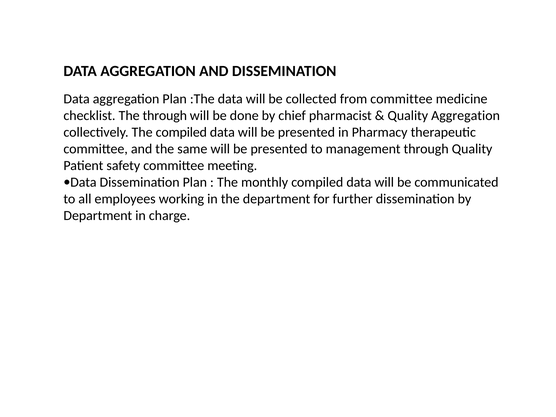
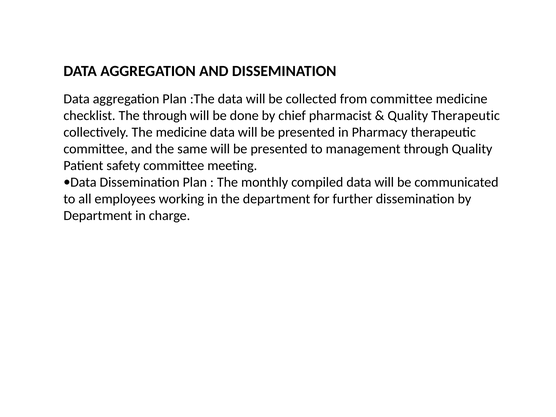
Quality Aggregation: Aggregation -> Therapeutic (466, 116)
The compiled: compiled -> medicine (181, 132)
